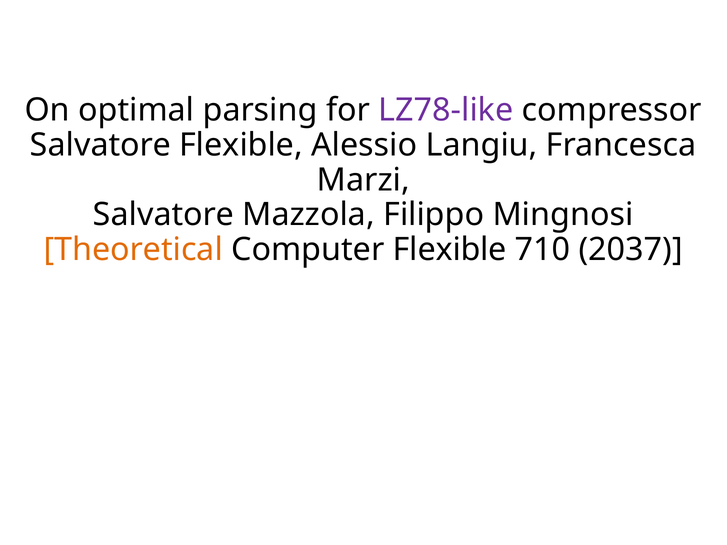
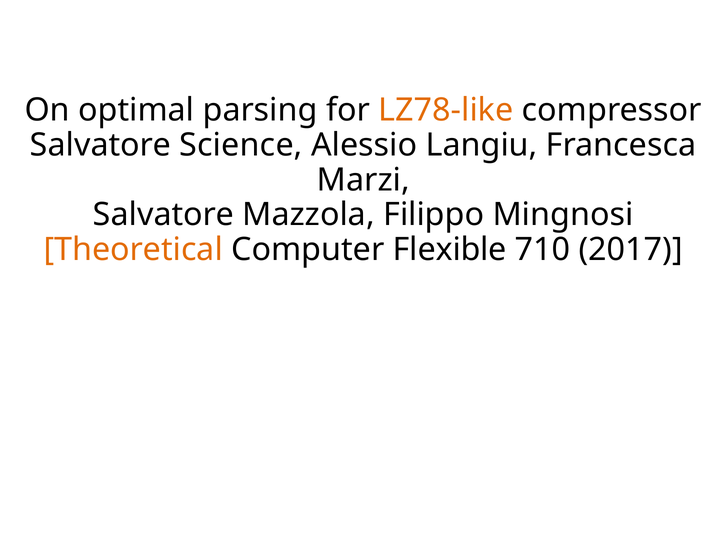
LZ78-like colour: purple -> orange (446, 110)
Salvatore Flexible: Flexible -> Science (241, 145)
2037: 2037 -> 2017 (631, 250)
